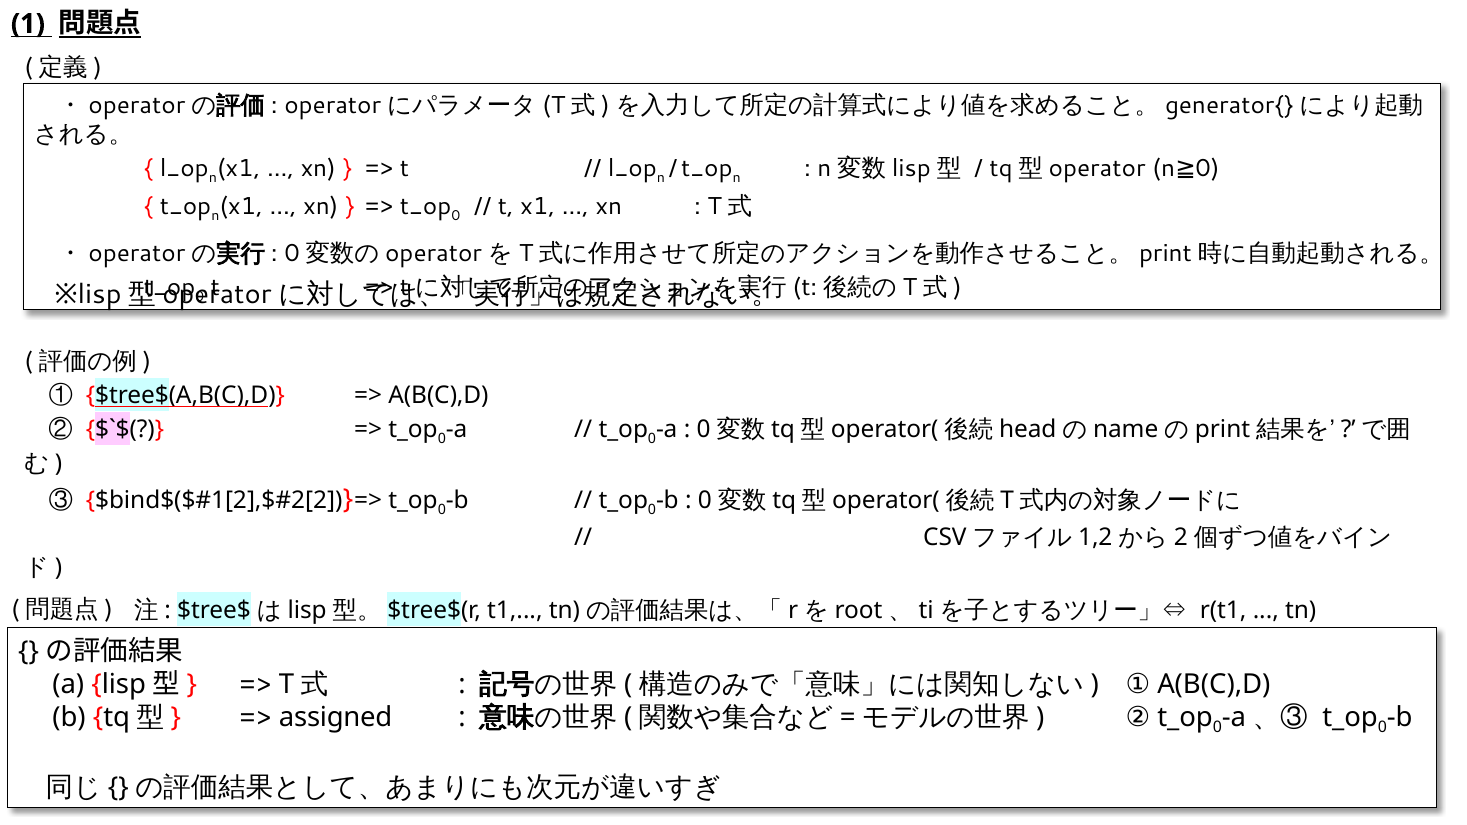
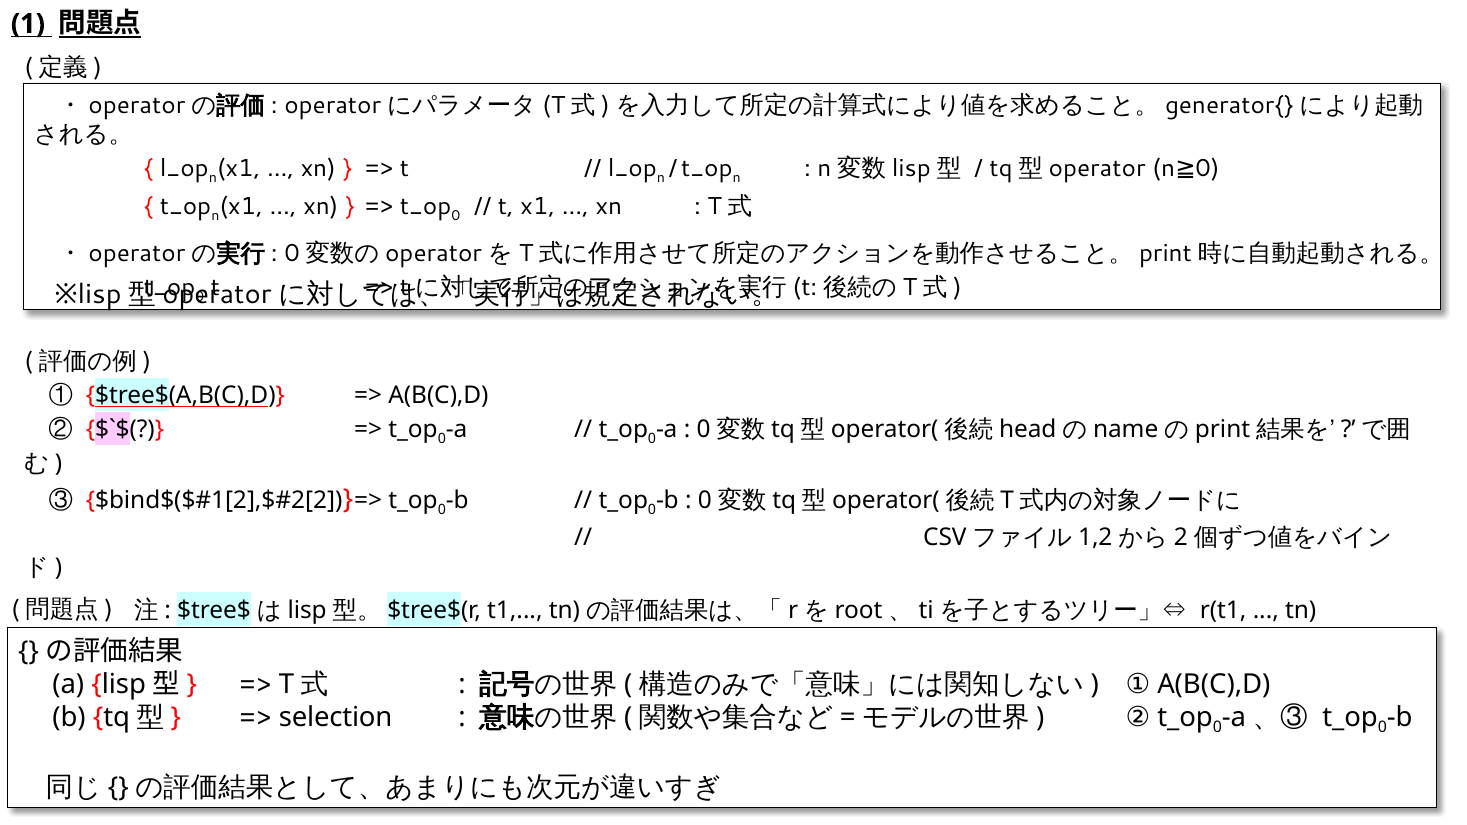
assigned: assigned -> selection (336, 717)
